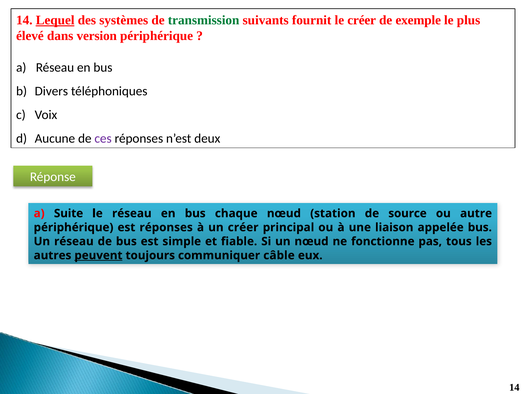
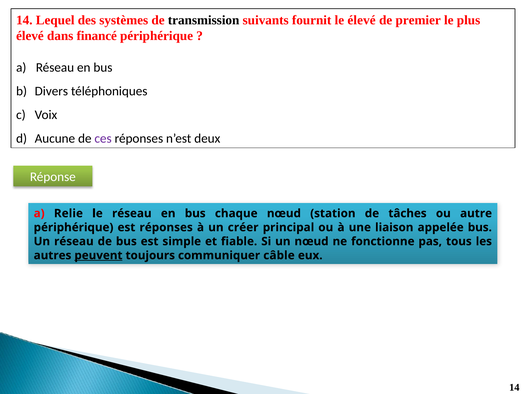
Lequel underline: present -> none (55, 20)
transmission colour: green -> black (204, 20)
le créer: créer -> élevé (362, 20)
exemple: exemple -> premier (418, 20)
version: version -> financé (97, 36)
Suite: Suite -> Relie (68, 214)
source: source -> tâches (407, 214)
